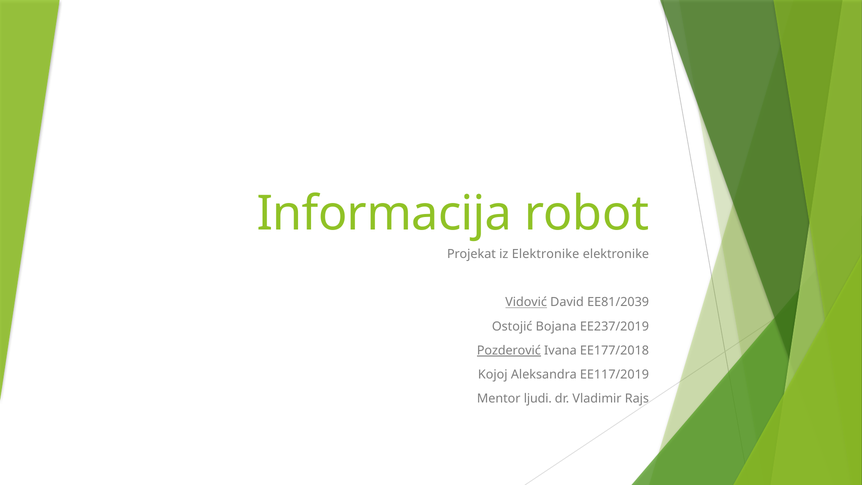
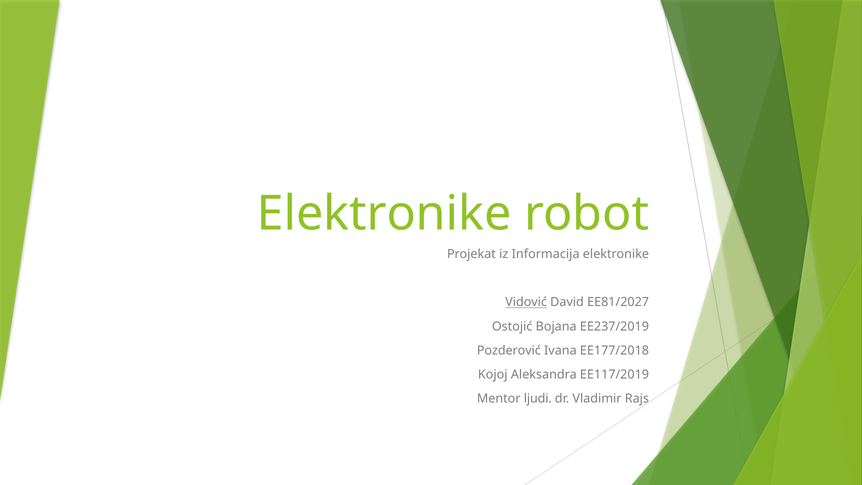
Informacija: Informacija -> Elektronike (384, 213)
iz Elektronike: Elektronike -> Informacija (546, 254)
EE81/2039: EE81/2039 -> EE81/2027 (618, 302)
Pozderović underline: present -> none (509, 350)
